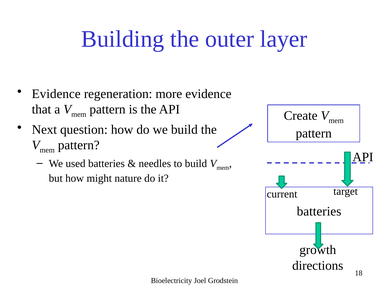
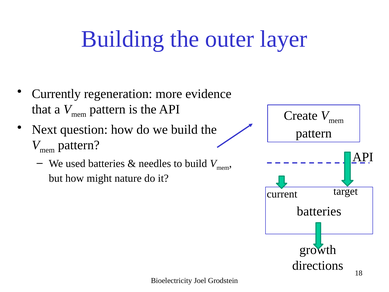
Evidence: Evidence -> Currently (56, 94)
